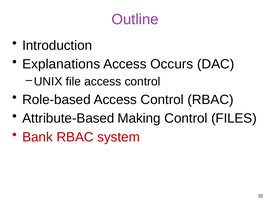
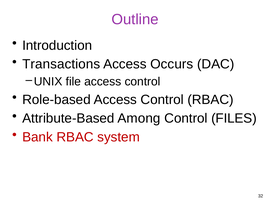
Explanations: Explanations -> Transactions (61, 64)
Making: Making -> Among (139, 118)
